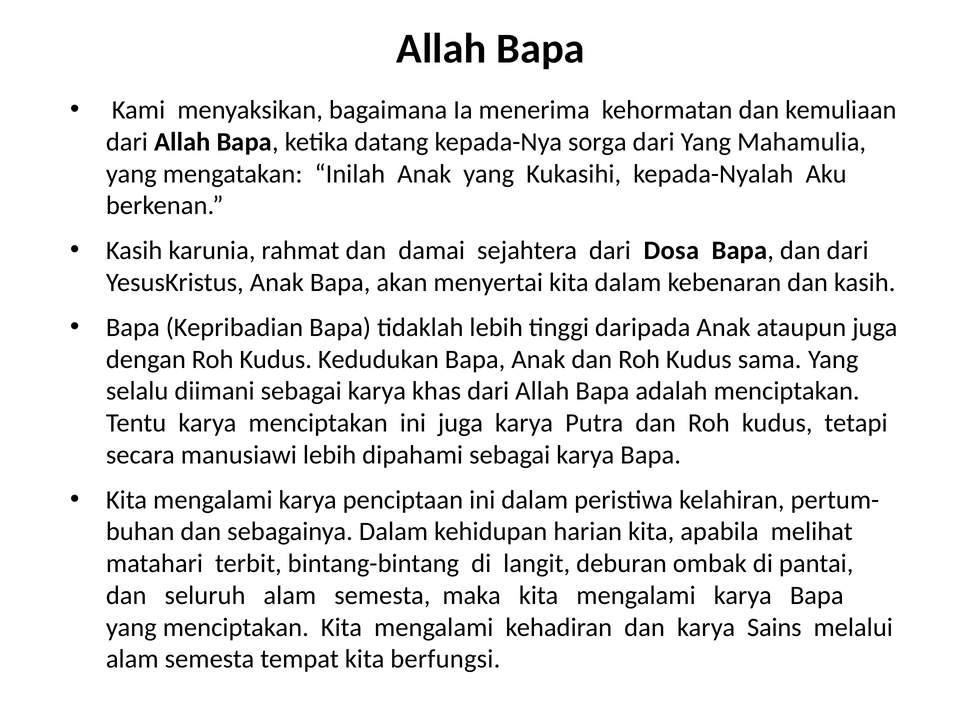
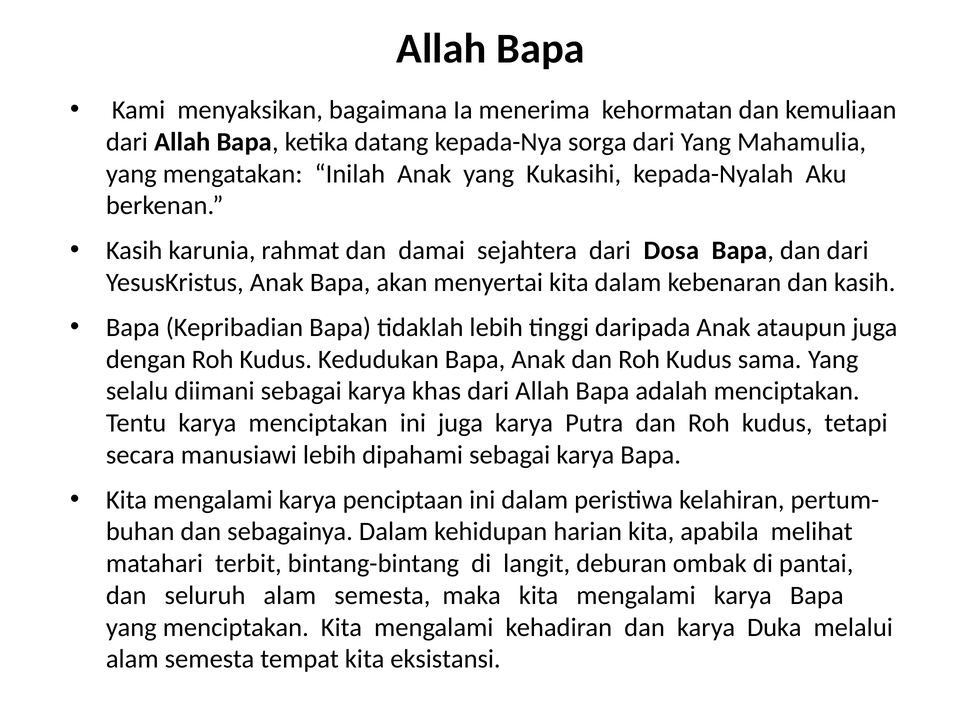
Sains: Sains -> Duka (774, 627)
berfungsi: berfungsi -> eksistansi (445, 659)
